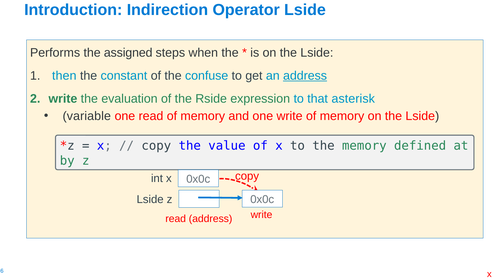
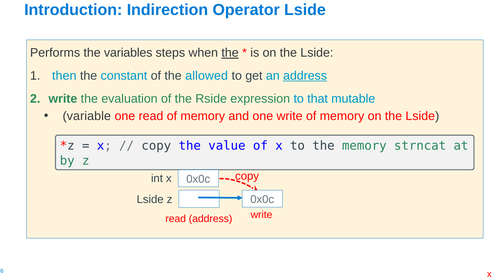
assigned: assigned -> variables (128, 53)
the underline: none -> present (230, 53)
confuse: confuse -> allowed (207, 76)
asterisk: asterisk -> mutable (353, 99)
defined: defined -> strncat (420, 146)
